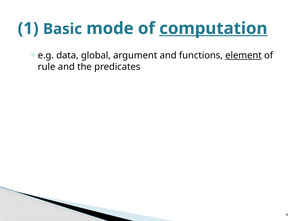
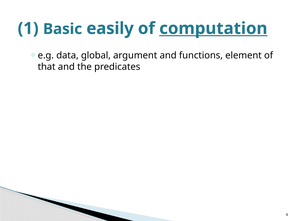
mode: mode -> easily (110, 28)
element underline: present -> none (243, 56)
rule: rule -> that (47, 67)
